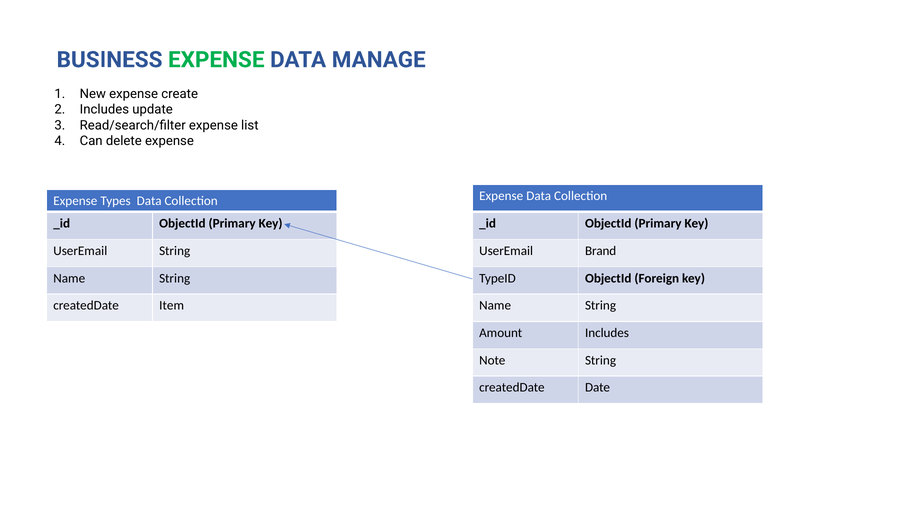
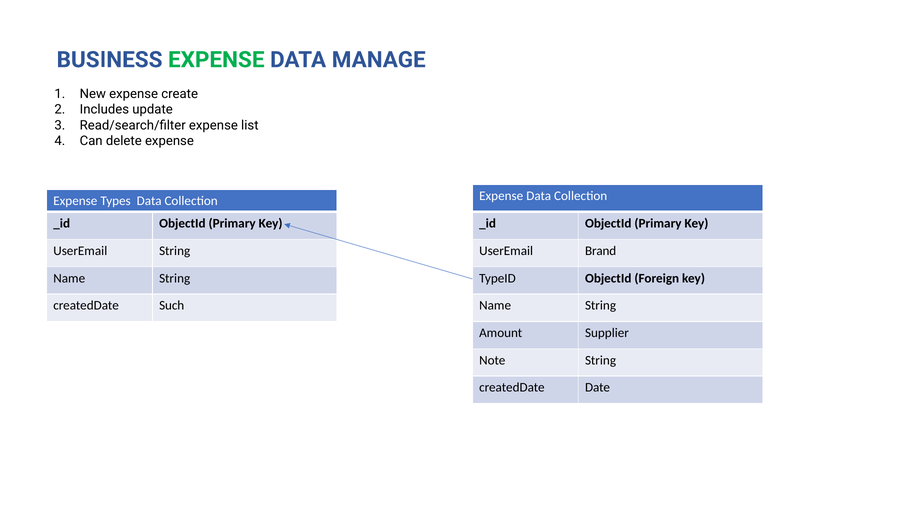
Item: Item -> Such (172, 306)
Amount Includes: Includes -> Supplier (607, 333)
